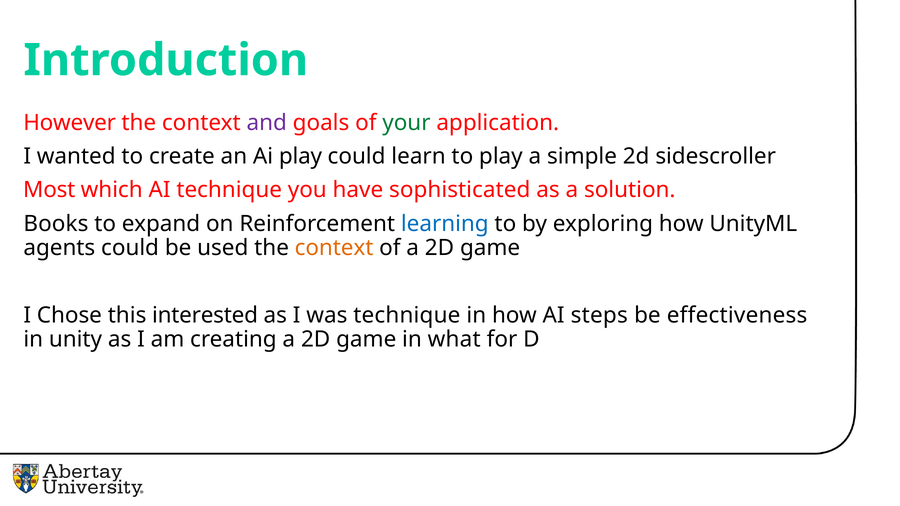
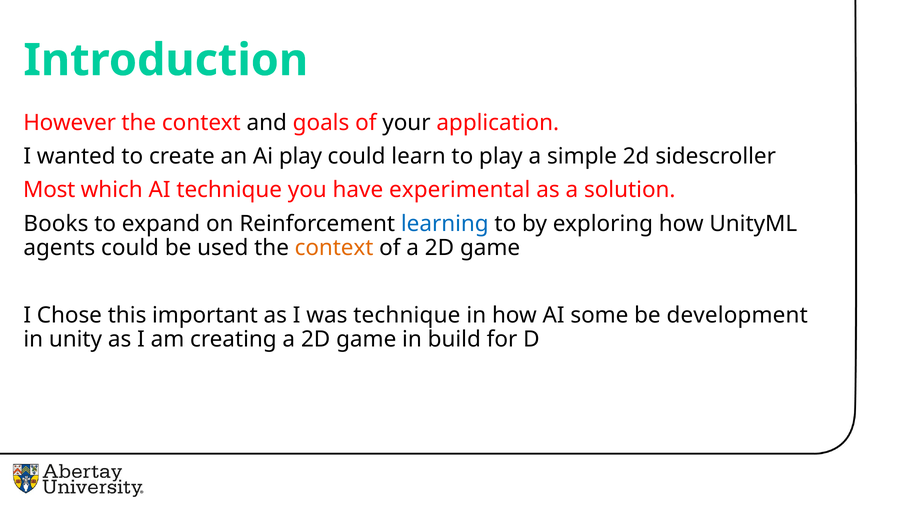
and colour: purple -> black (267, 123)
your colour: green -> black (406, 123)
sophisticated: sophisticated -> experimental (460, 190)
interested: interested -> important (205, 315)
steps: steps -> some (599, 315)
effectiveness: effectiveness -> development (737, 315)
what: what -> build (454, 340)
